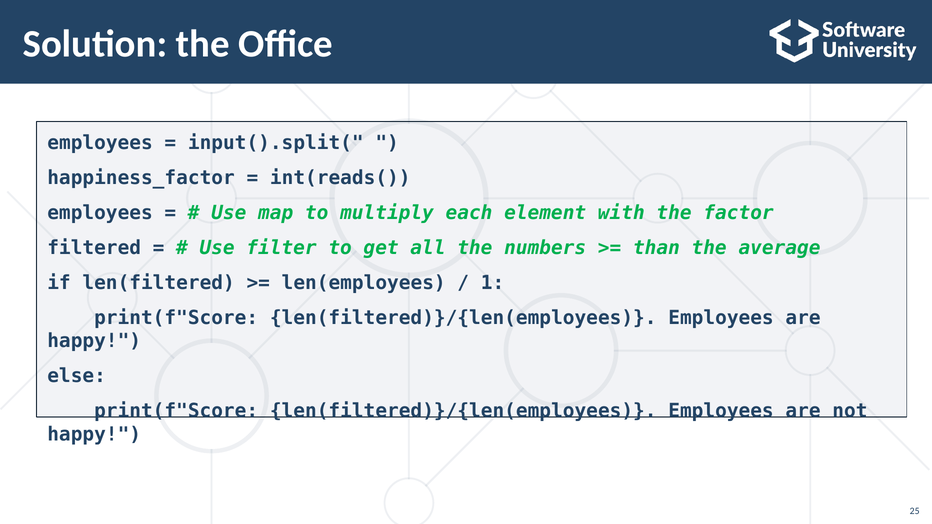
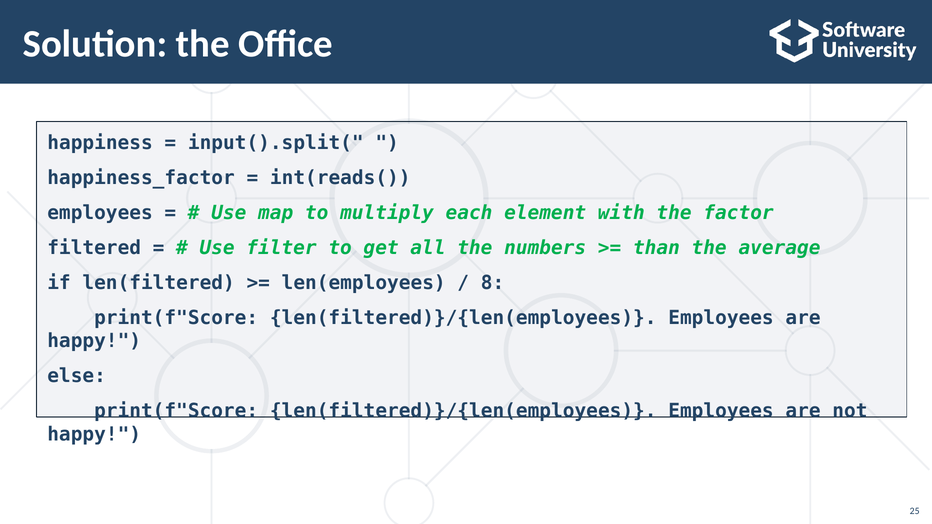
employees: employees -> happiness (100, 143)
1: 1 -> 8 (493, 283)
